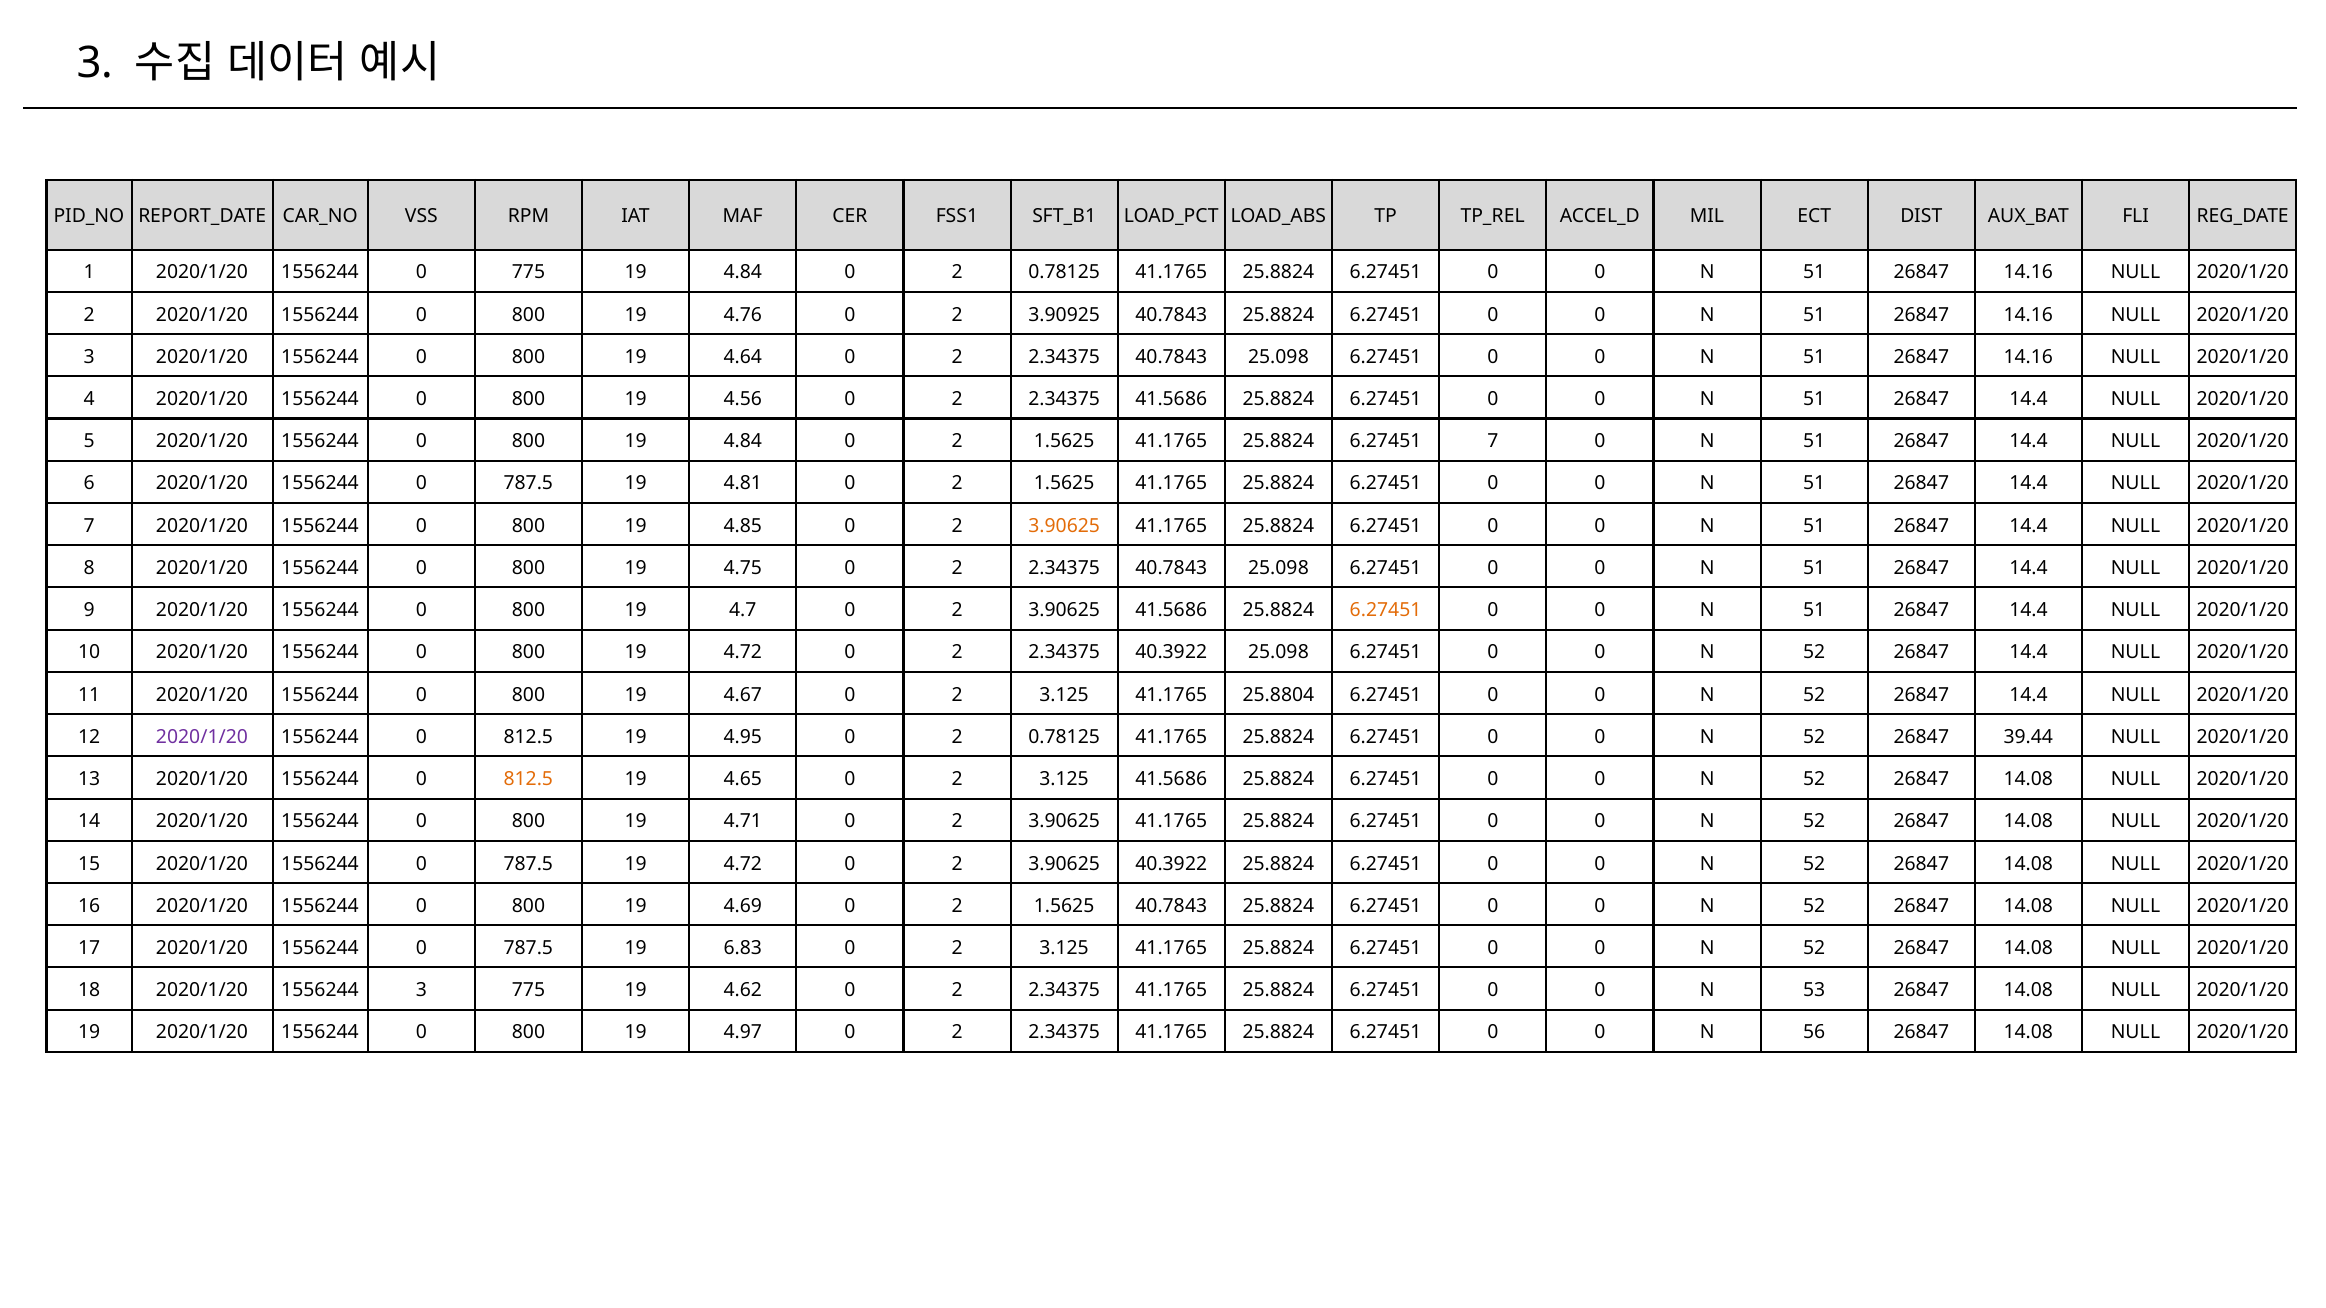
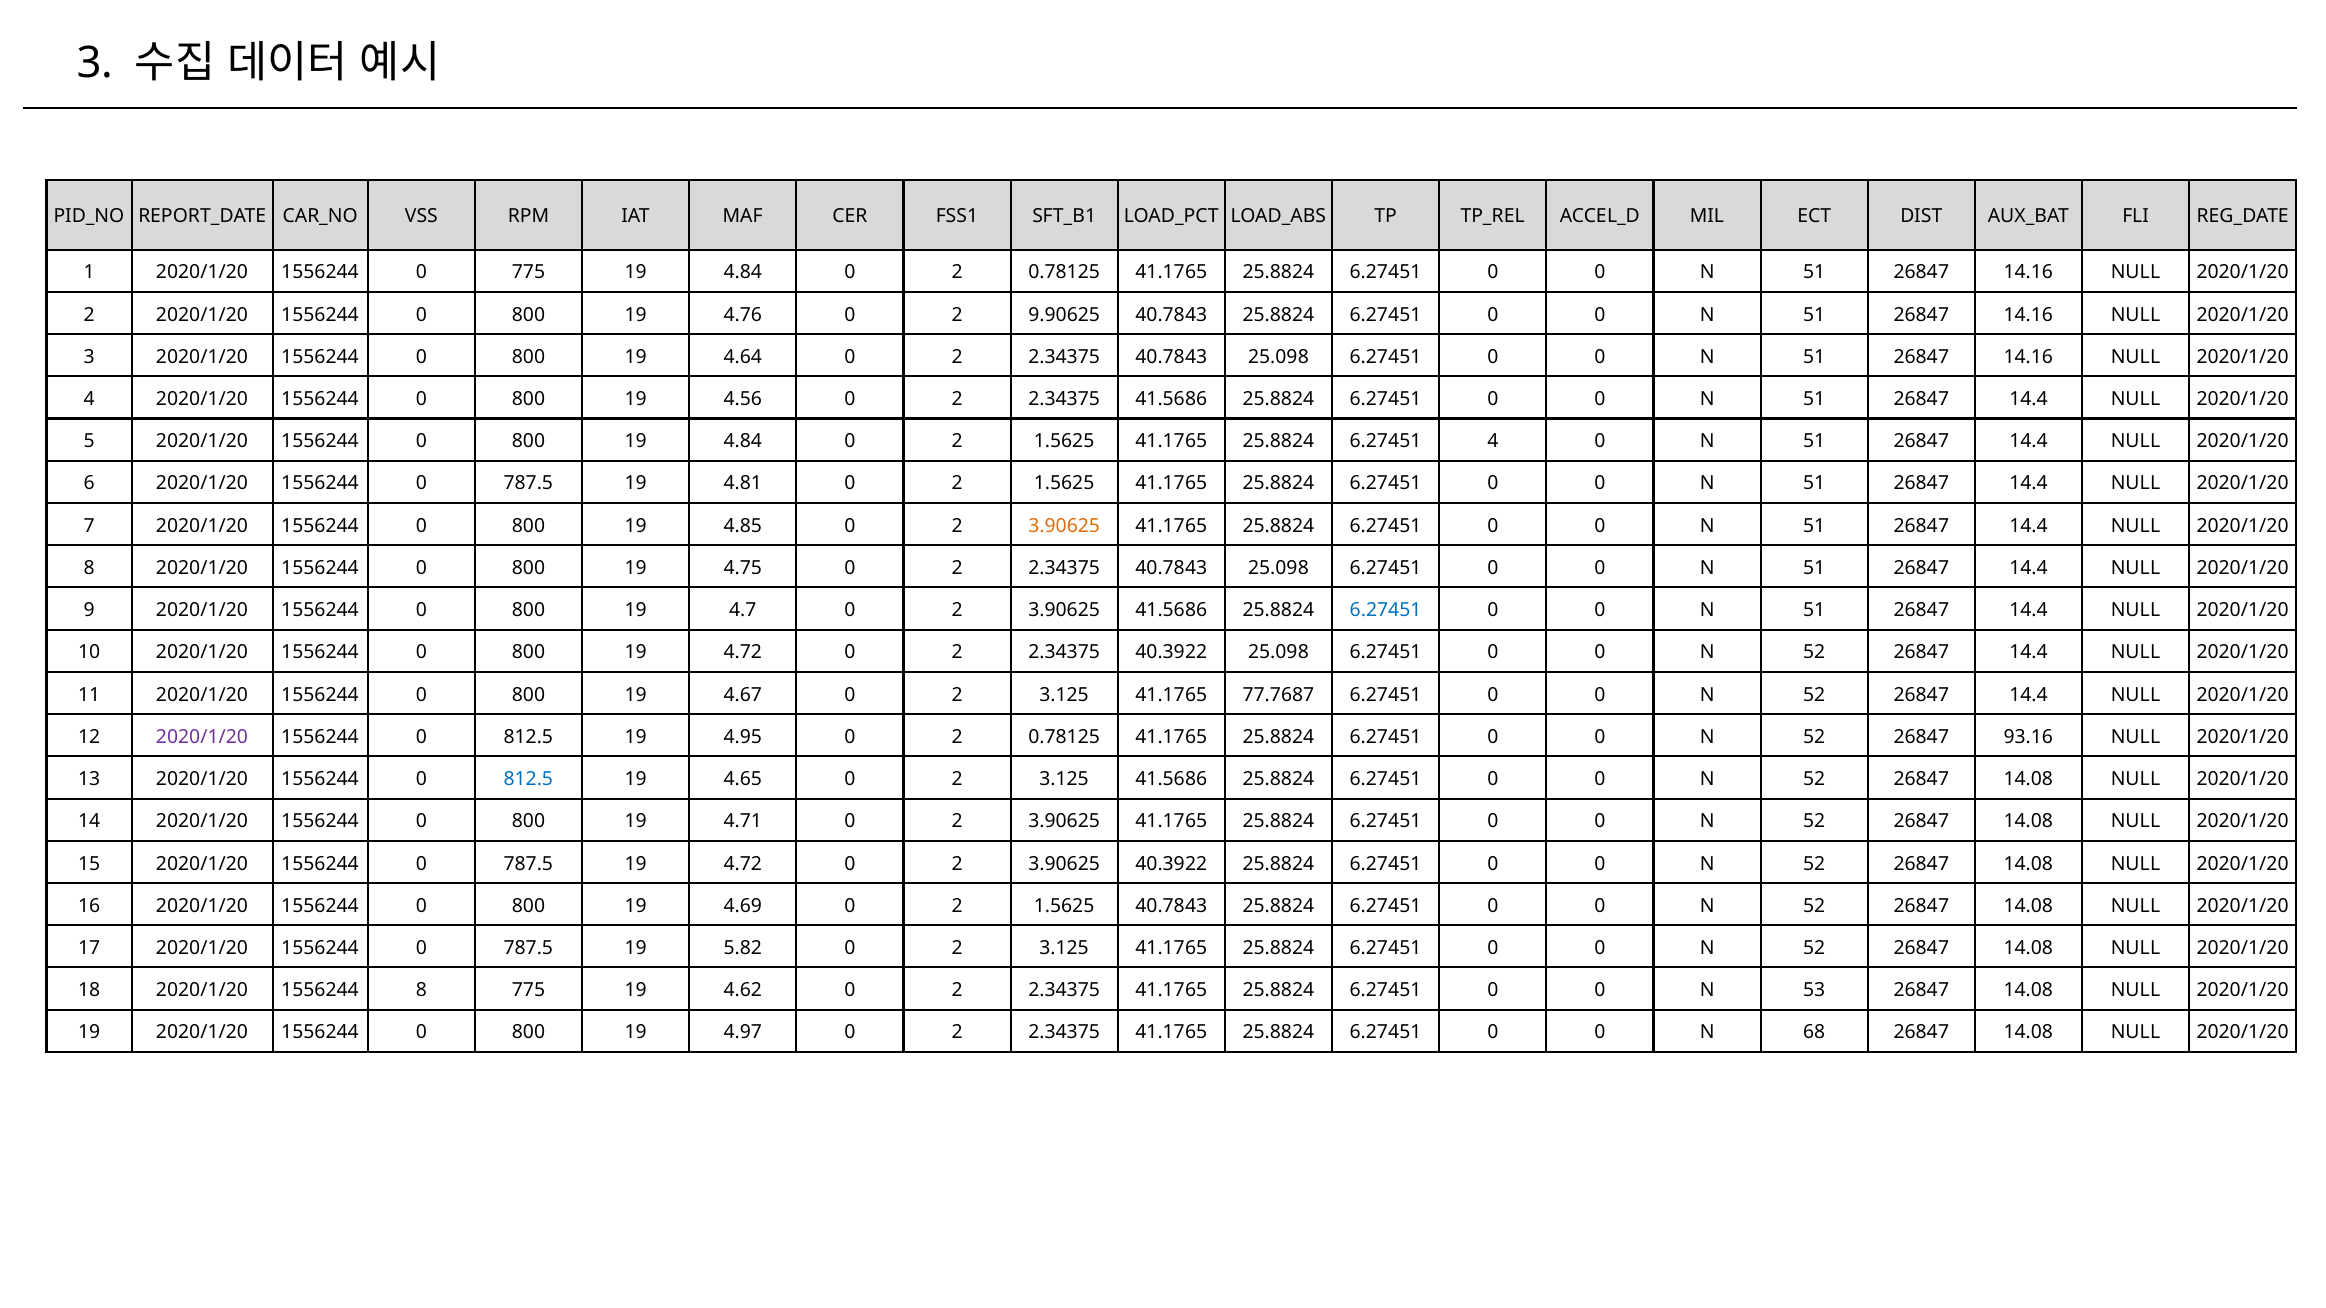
3.90925: 3.90925 -> 9.90625 (1064, 315)
6.27451 7: 7 -> 4 (1493, 441)
6.27451 colour: orange -> blue (1386, 610)
25.8804: 25.8804 -> 77.7687 (1278, 695)
39.44: 39.44 -> 93.16 (2028, 737)
812.5 colour: orange -> blue (528, 779)
6.83: 6.83 -> 5.82 (743, 948)
1556244 3: 3 -> 8 (421, 991)
56: 56 -> 68 (1814, 1033)
